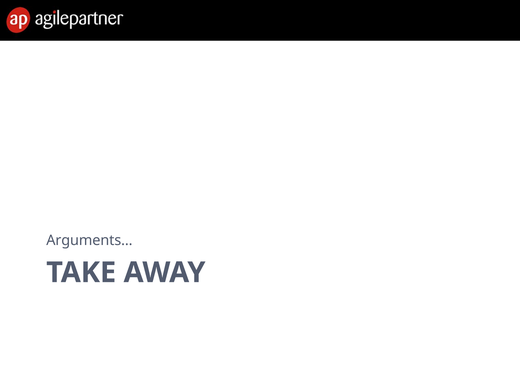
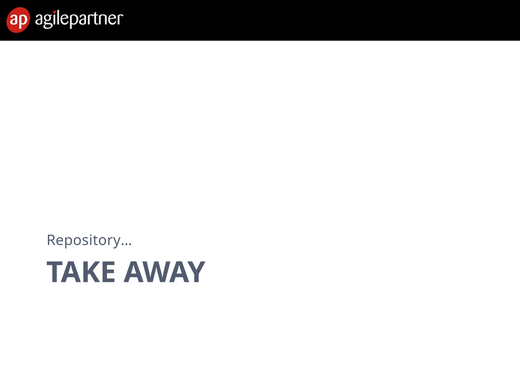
Arguments…: Arguments… -> Repository… (89, 240)
